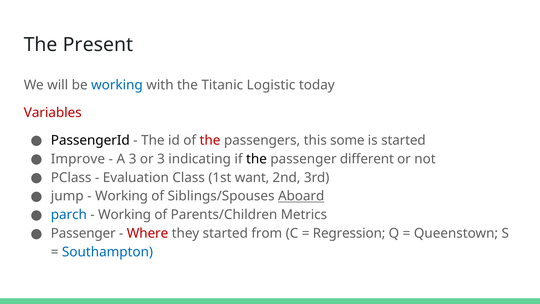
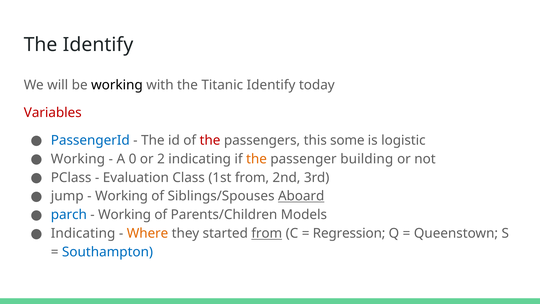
The Present: Present -> Identify (98, 45)
working colour: blue -> black (117, 85)
Titanic Logistic: Logistic -> Identify (271, 85)
PassengerId colour: black -> blue (90, 140)
is started: started -> logistic (403, 140)
Improve: Improve -> Working (78, 159)
A 3: 3 -> 0 (133, 159)
or 3: 3 -> 2 (161, 159)
the colour: black -> orange (256, 159)
different: different -> building (367, 159)
1st want: want -> from (252, 177)
Metrics: Metrics -> Models (304, 215)
Passenger: Passenger -> Indicating (83, 233)
Where colour: red -> orange (148, 233)
from underline: none -> present (267, 233)
